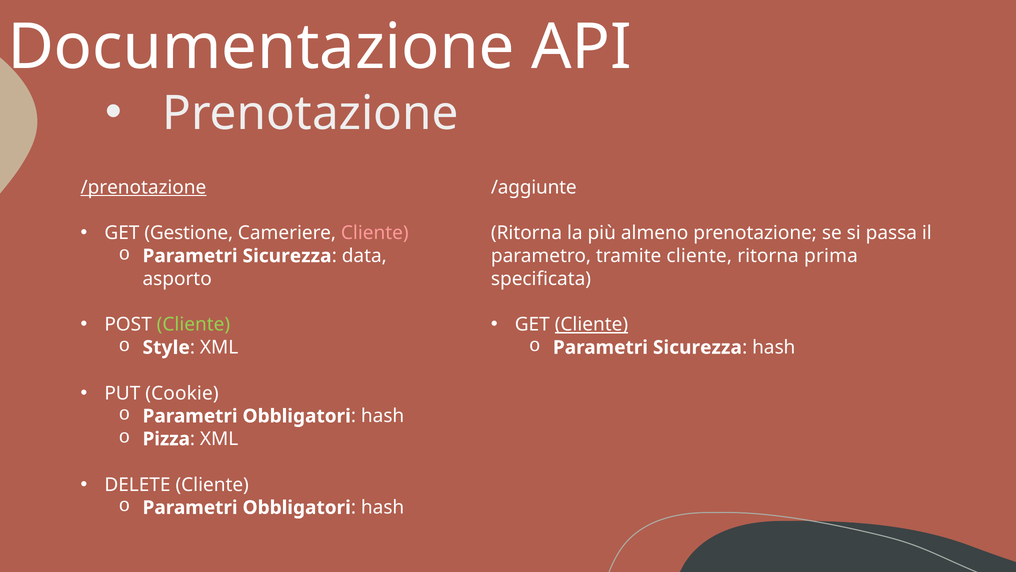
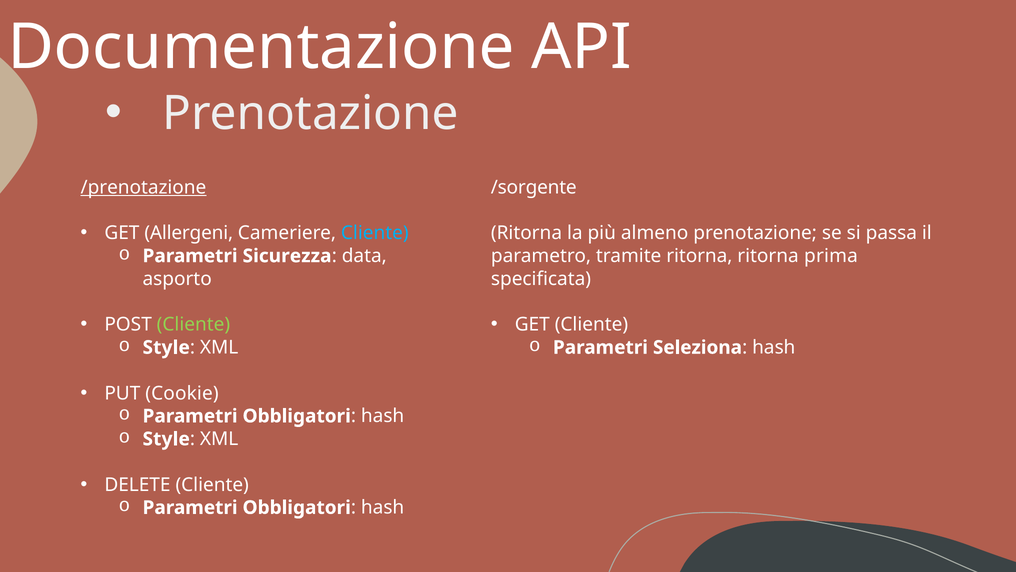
/aggiunte: /aggiunte -> /sorgente (534, 187)
Gestione: Gestione -> Allergeni (189, 233)
Cliente colour: pink -> light blue (375, 233)
tramite cliente: cliente -> ritorna (699, 256)
Cliente underline: present -> none (591, 324)
Sicurezza: Sicurezza -> Seleziona (697, 347)
Pizza: Pizza -> Style (166, 439)
